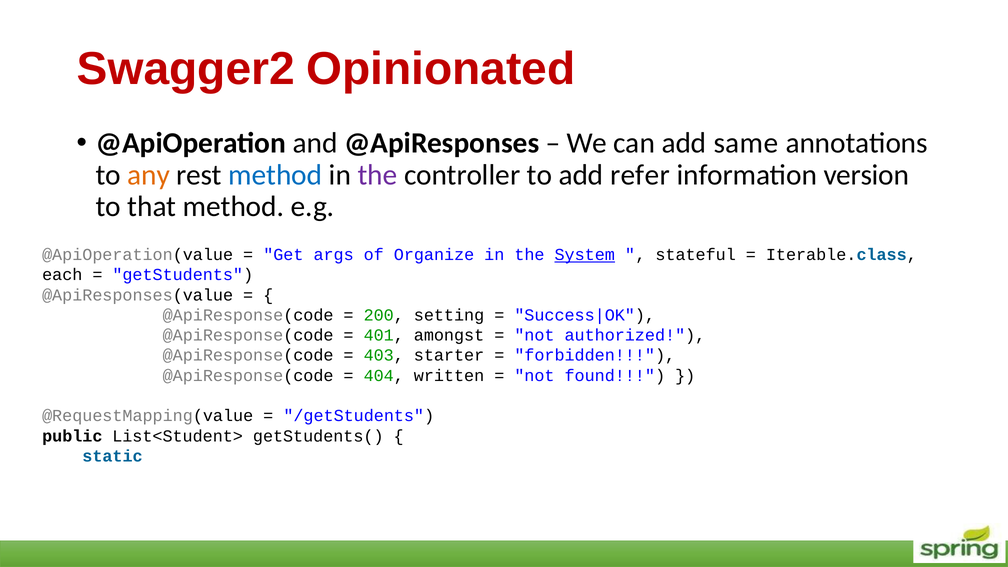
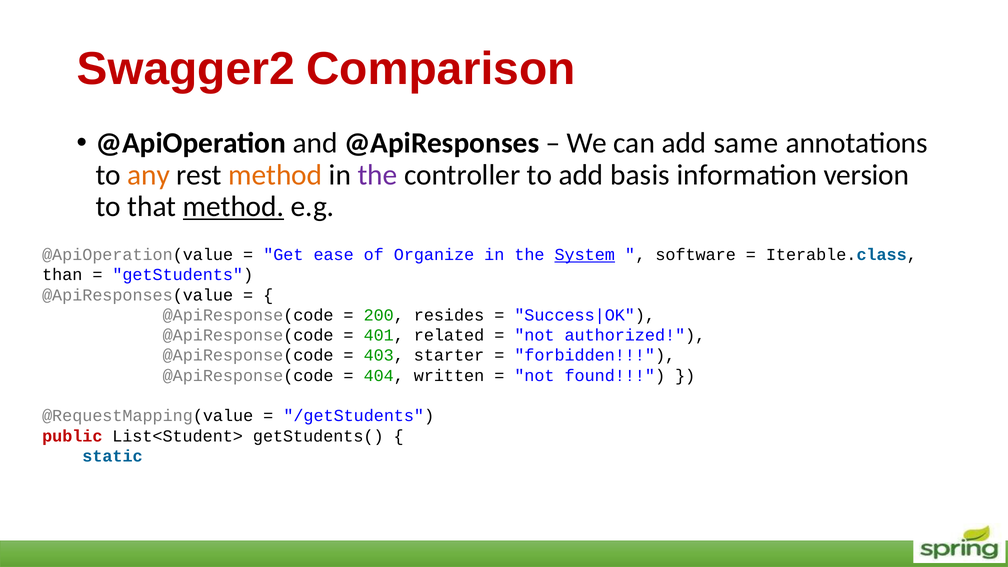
Opinionated: Opinionated -> Comparison (441, 69)
method colour: blue -> orange (275, 175)
refer: refer -> basis (640, 175)
method underline: none -> present (234, 207)
args: args -> ease (334, 255)
stateful: stateful -> software (696, 255)
each: each -> than (62, 275)
setting: setting -> resides (449, 315)
amongst: amongst -> related (449, 335)
public colour: black -> red (72, 436)
